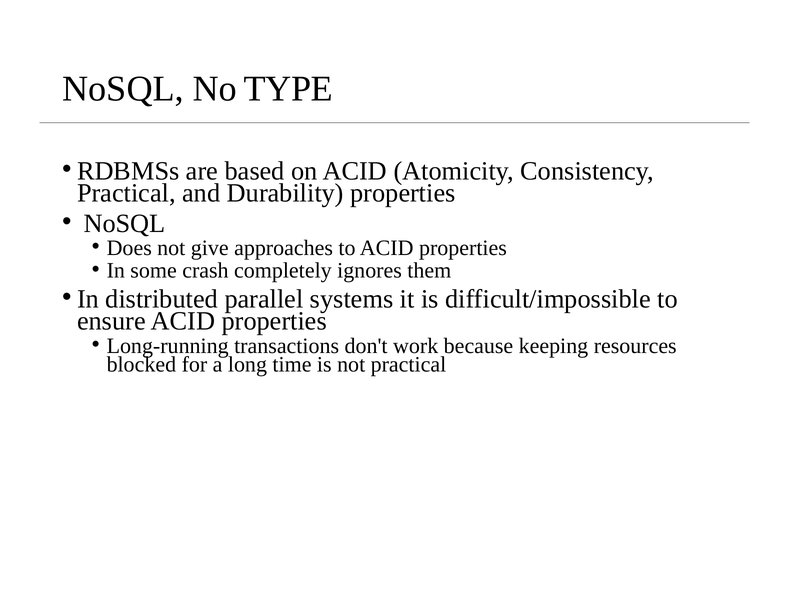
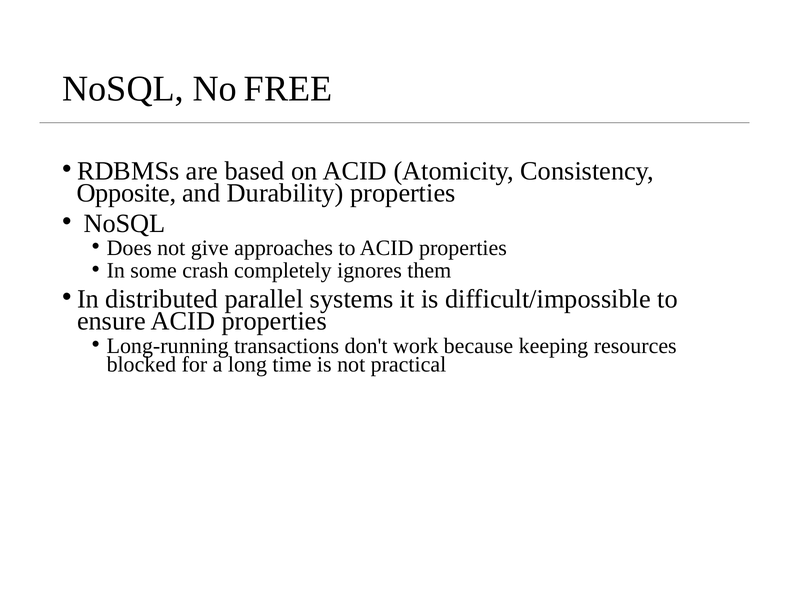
TYPE: TYPE -> FREE (288, 89)
Practical: Practical -> Opposite (126, 193)
